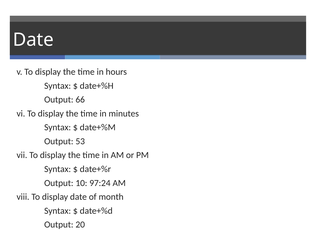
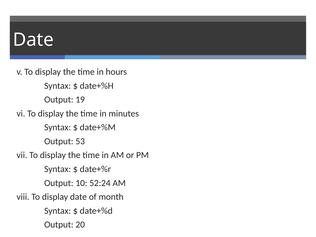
66: 66 -> 19 (80, 100)
97:24: 97:24 -> 52:24 (100, 183)
